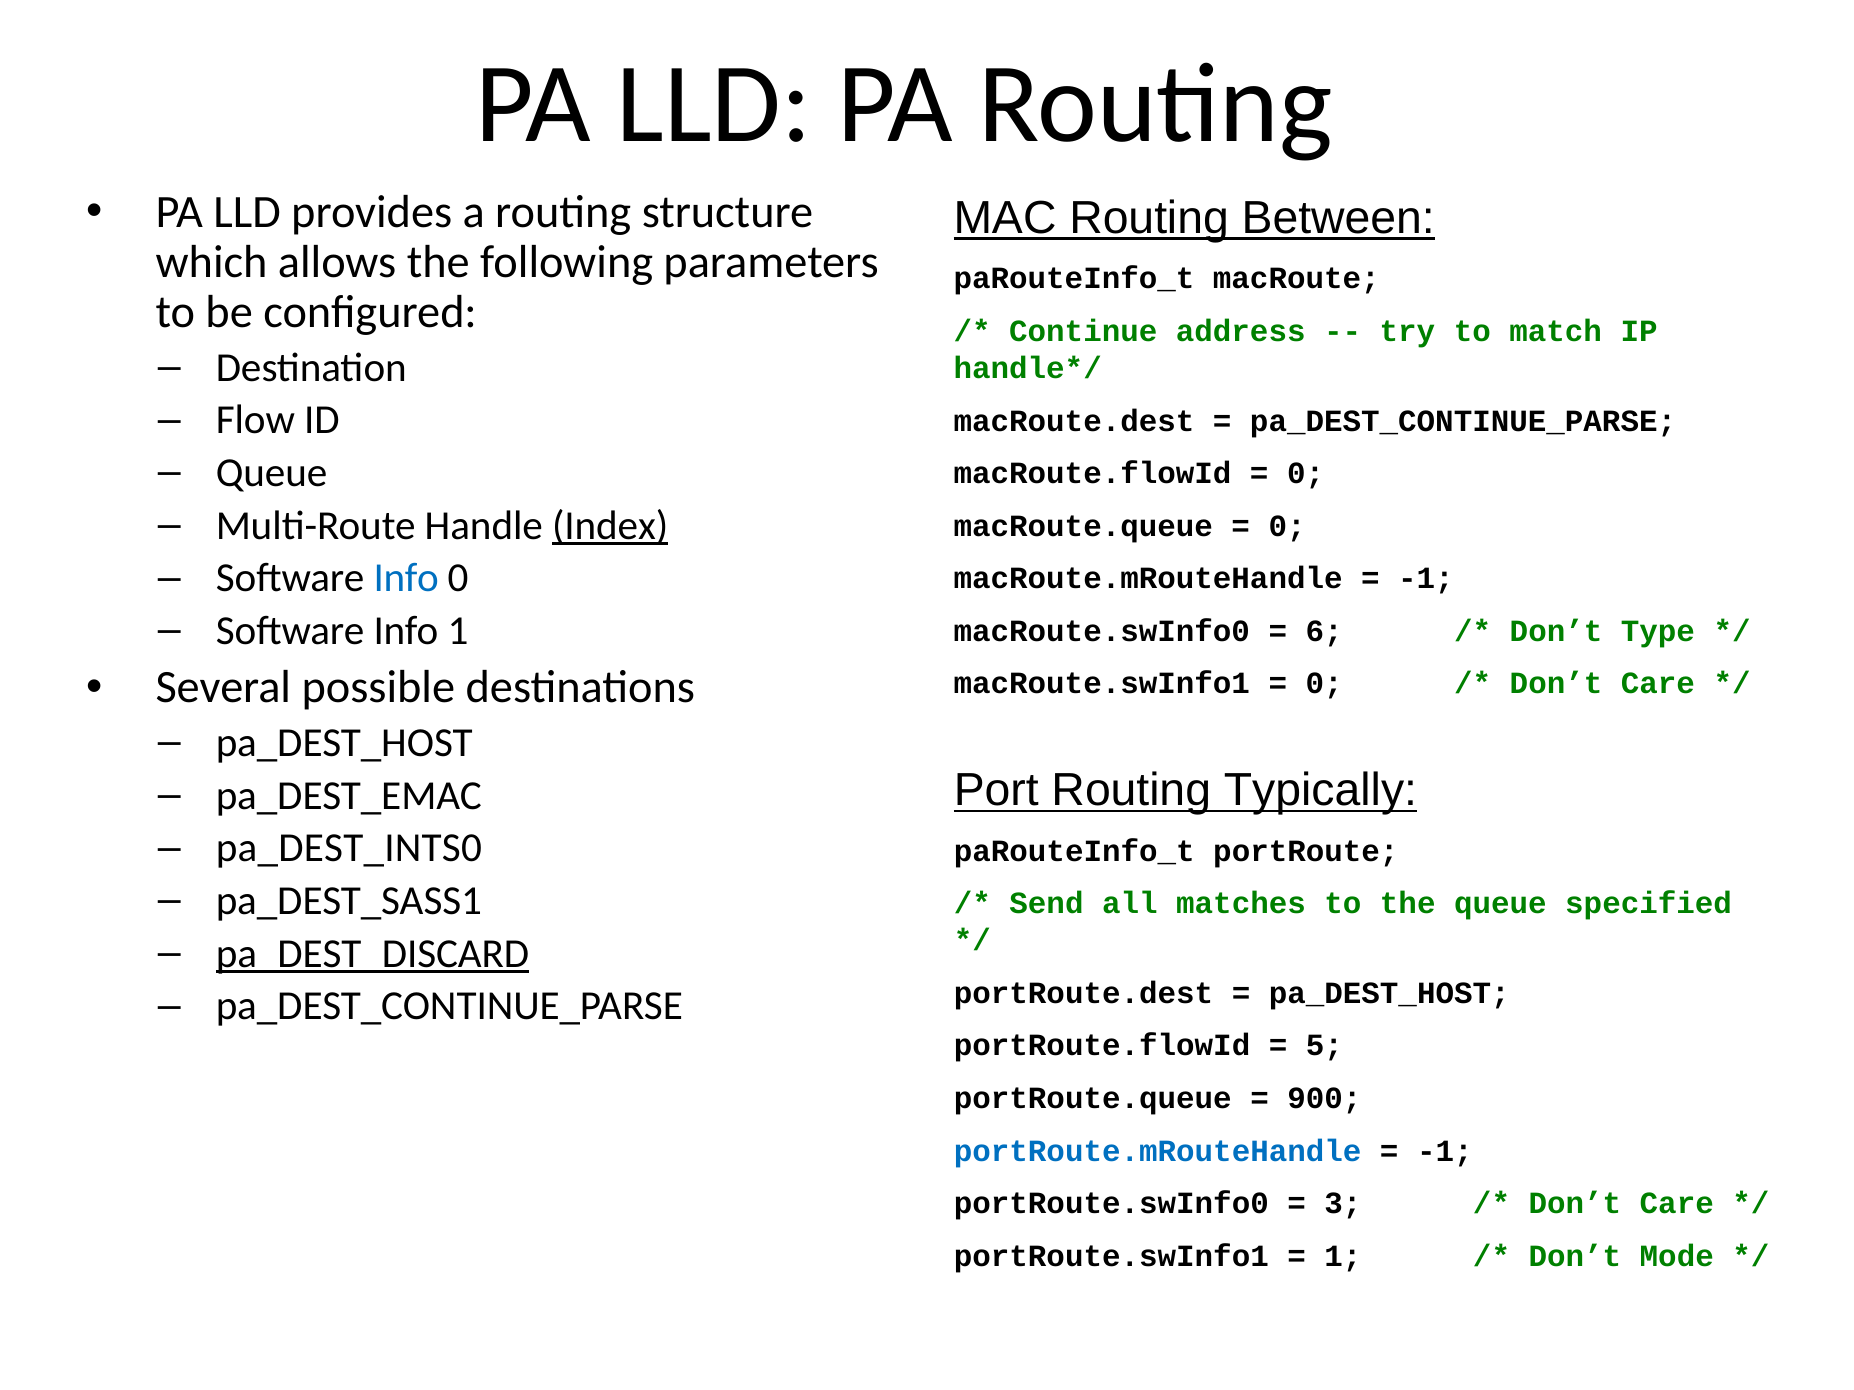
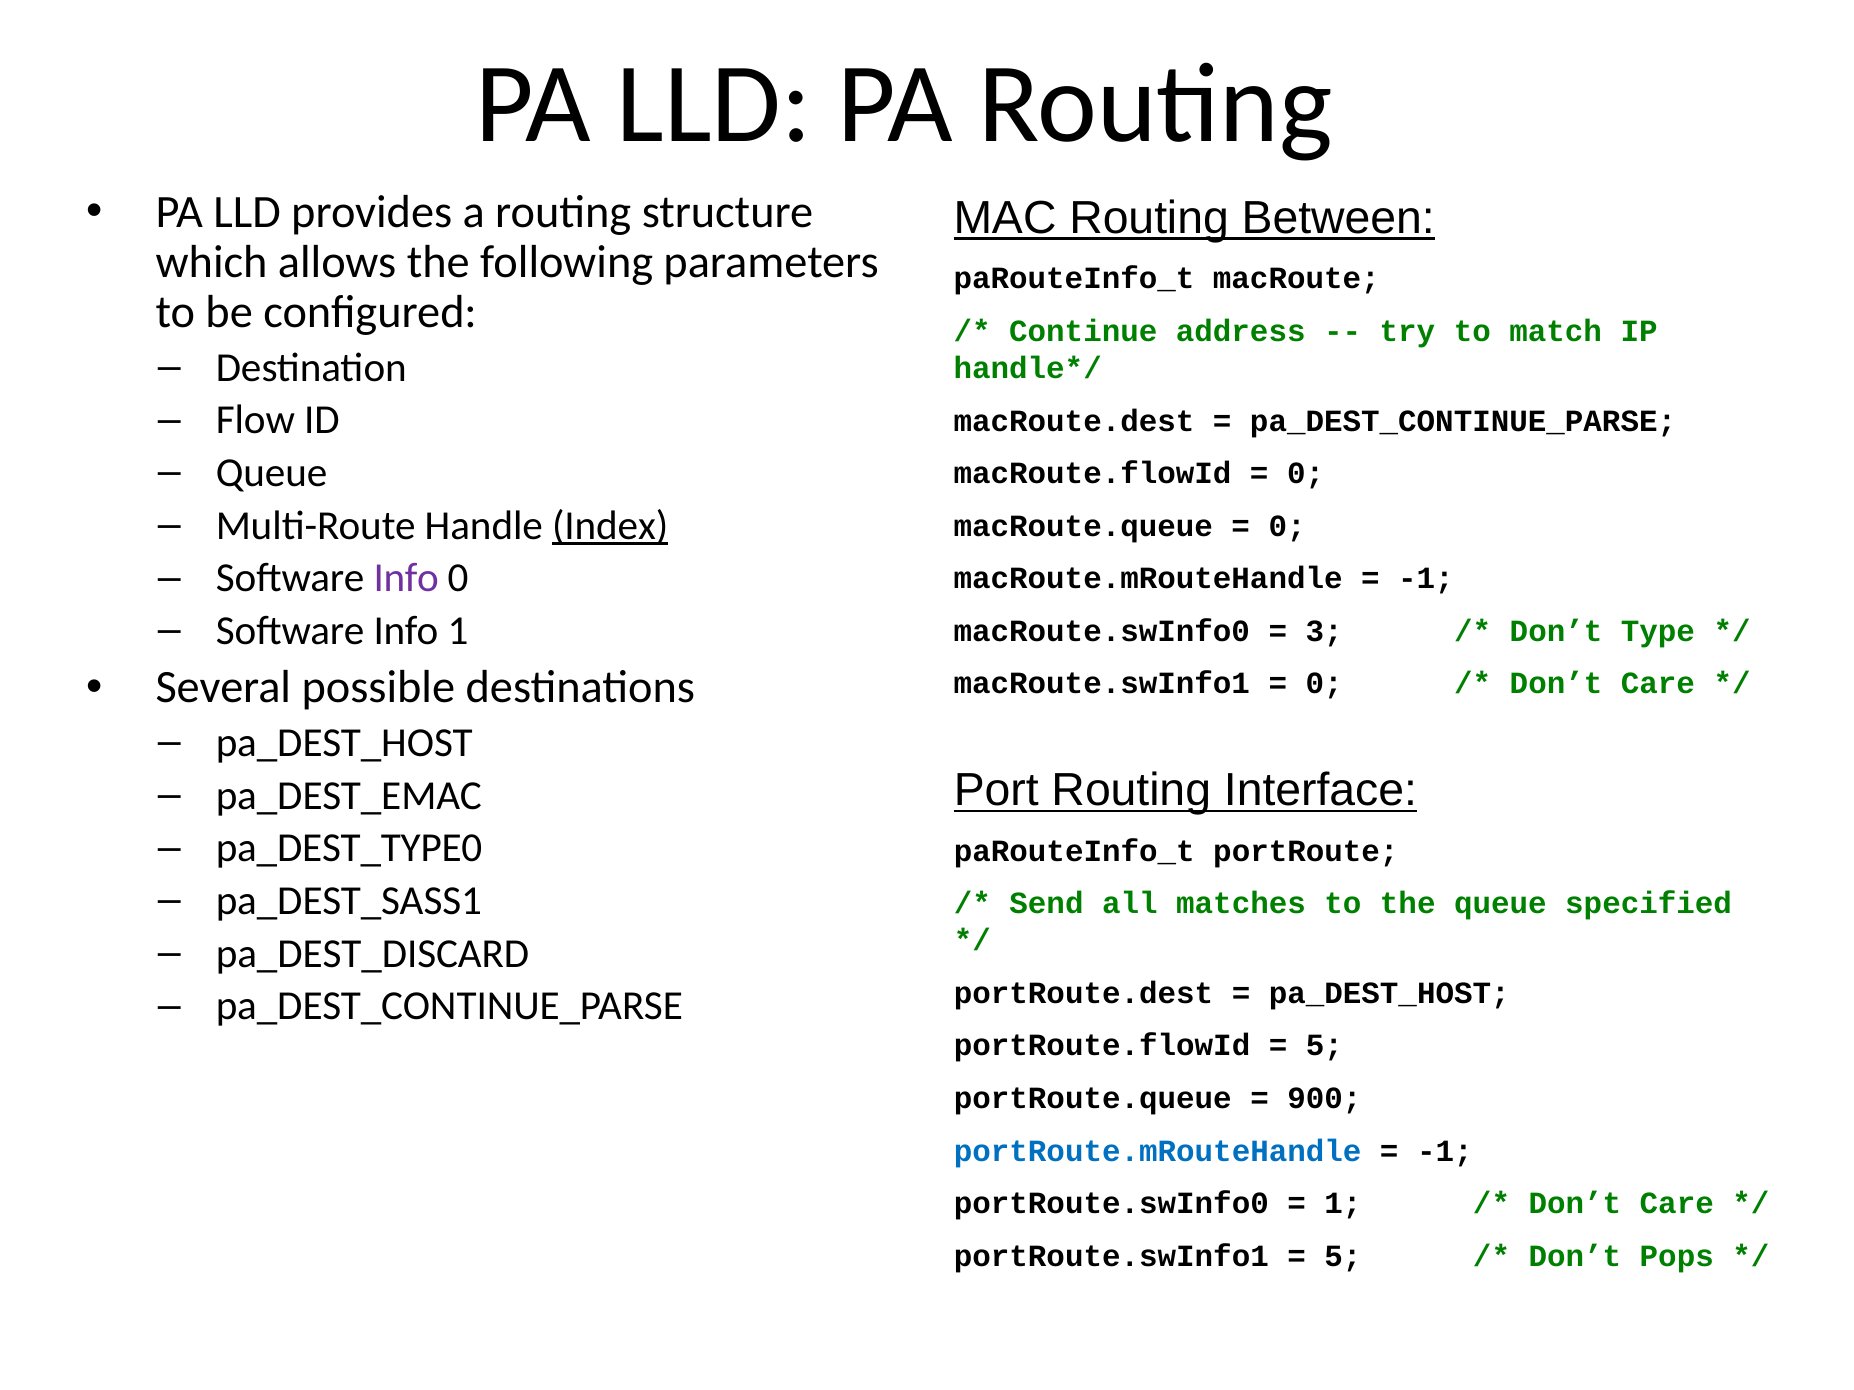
Info colour: blue -> purple (406, 579)
6: 6 -> 3 (1324, 631)
Typically: Typically -> Interface (1320, 791)
pa_DEST_INTS0: pa_DEST_INTS0 -> pa_DEST_TYPE0 (349, 849)
pa_DEST_DISCARD underline: present -> none (372, 954)
3: 3 -> 1 (1343, 1204)
1: 1 -> 5 (1343, 1256)
Mode: Mode -> Pops (1677, 1256)
